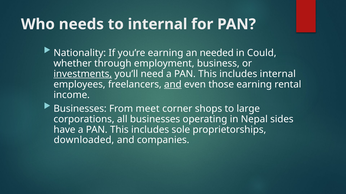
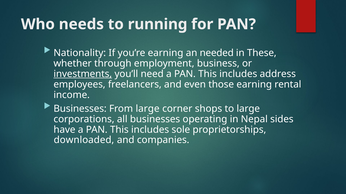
to internal: internal -> running (158, 24)
Could: Could -> These (262, 53)
includes internal: internal -> address (278, 74)
and underline: present -> none (173, 85)
From meet: meet -> large (148, 109)
